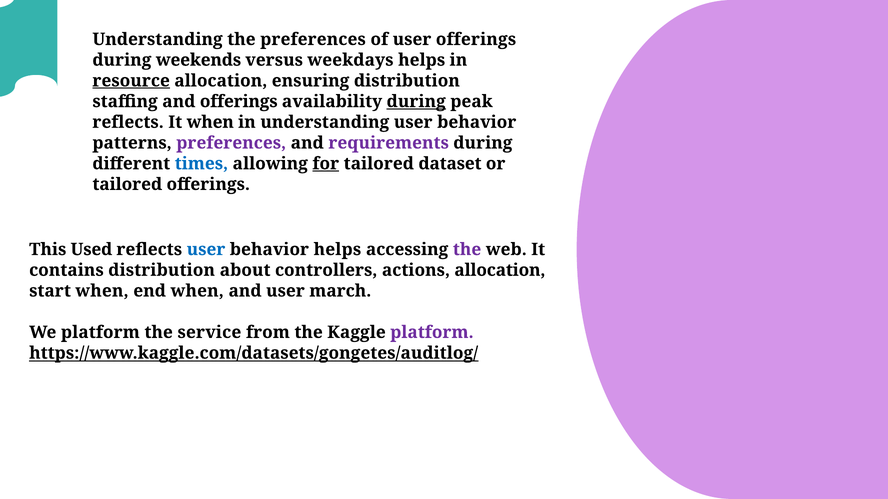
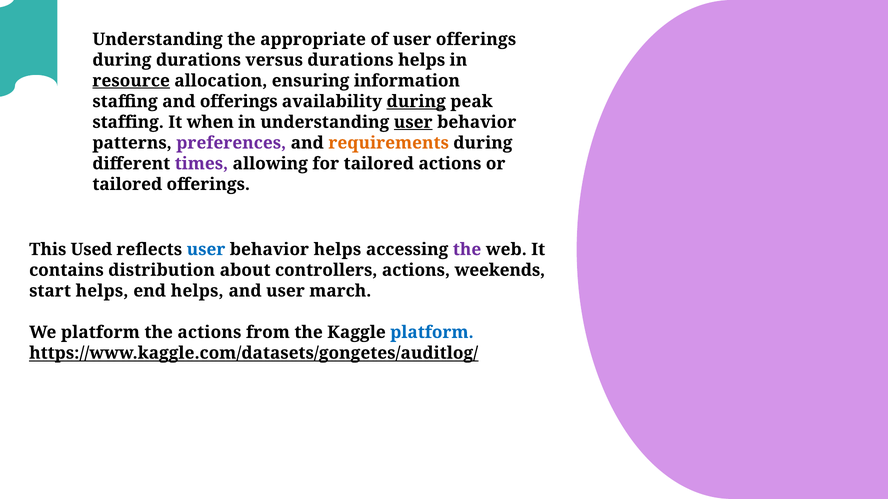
the preferences: preferences -> appropriate (313, 39)
during weekends: weekends -> durations (198, 60)
versus weekdays: weekdays -> durations (350, 60)
ensuring distribution: distribution -> information (407, 81)
reflects: reflects -> staffing (128, 122)
user underline: none -> present (413, 122)
requirements colour: purple -> orange (389, 143)
times colour: blue -> purple (201, 164)
for underline: present -> none (326, 164)
tailored dataset: dataset -> actions (450, 164)
actions allocation: allocation -> weekends (500, 270)
start when: when -> helps (102, 291)
end when: when -> helps (197, 291)
the service: service -> actions (209, 333)
platform colour: purple -> blue (432, 333)
